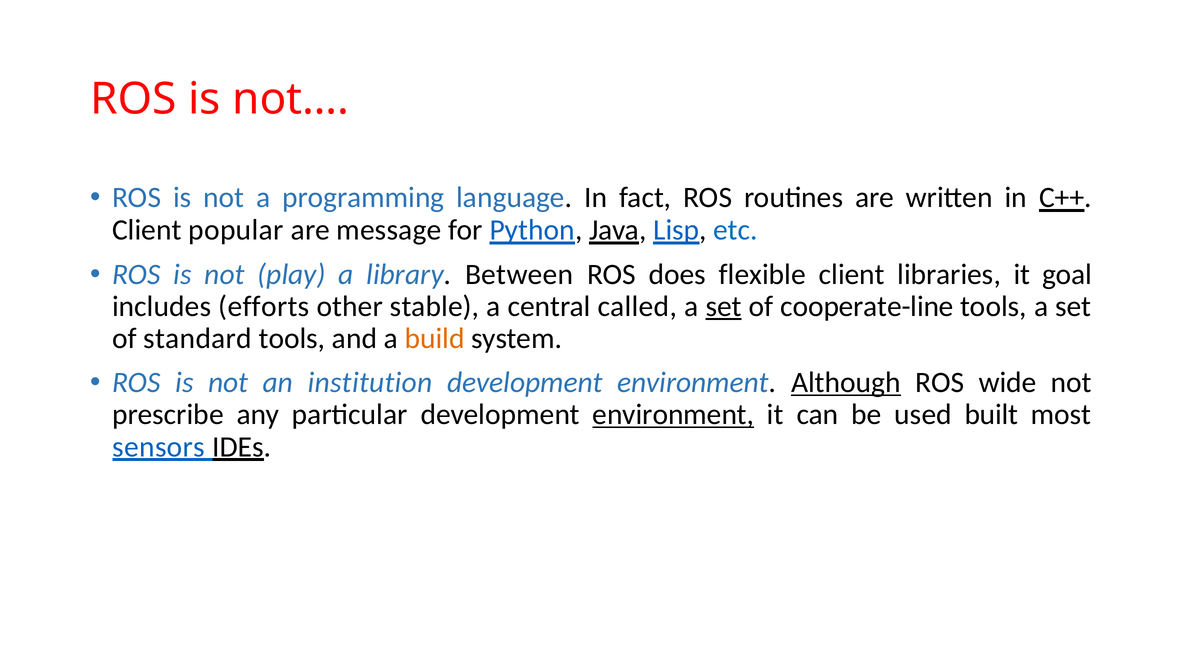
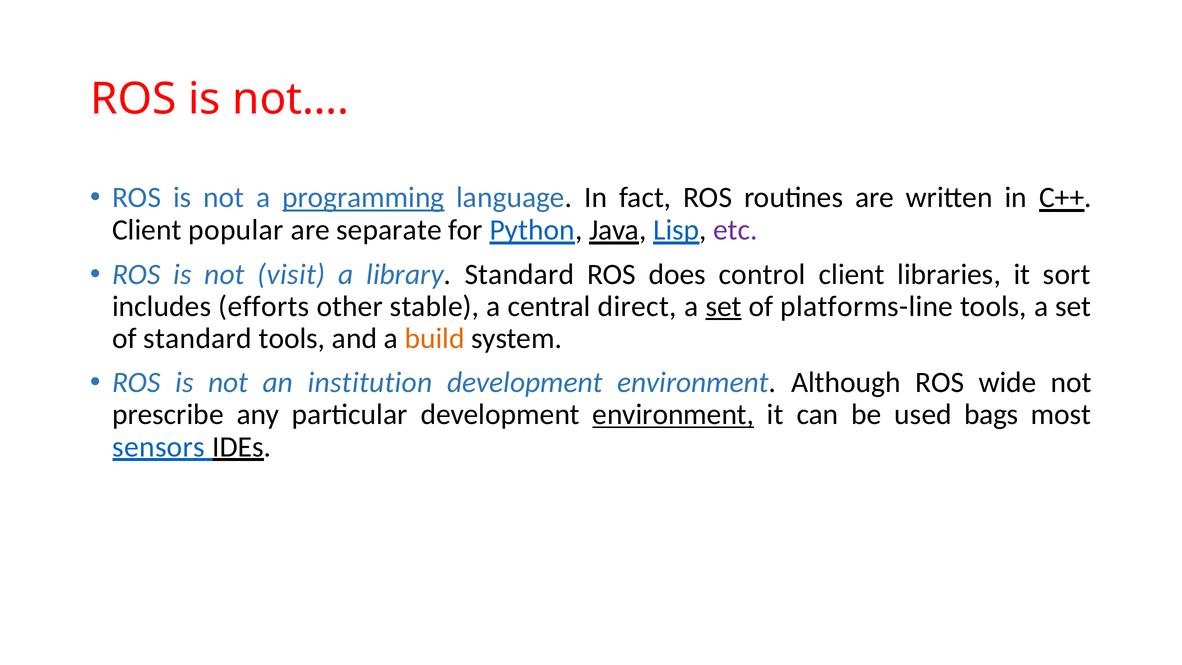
programming underline: none -> present (363, 198)
message: message -> separate (389, 230)
etc colour: blue -> purple (735, 230)
play: play -> visit (291, 274)
library Between: Between -> Standard (519, 274)
flexible: flexible -> control (762, 274)
goal: goal -> sort (1067, 274)
called: called -> direct (637, 306)
cooperate-line: cooperate-line -> platforms-line (867, 306)
Although underline: present -> none (846, 382)
built: built -> bags (991, 414)
